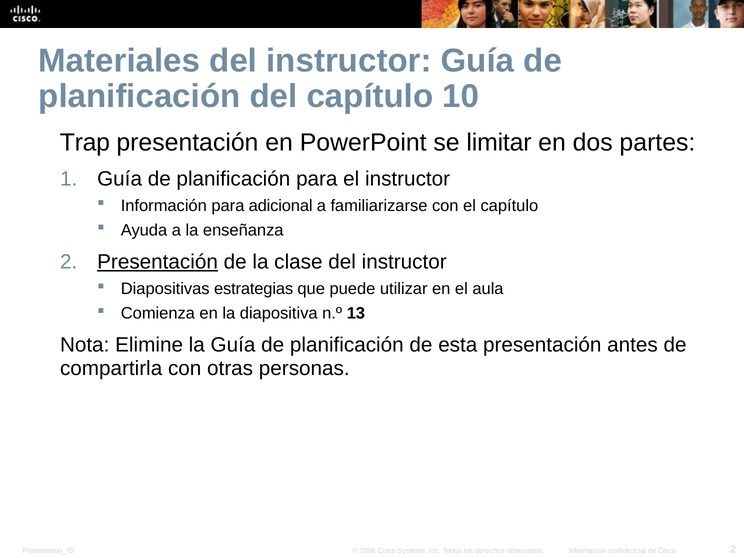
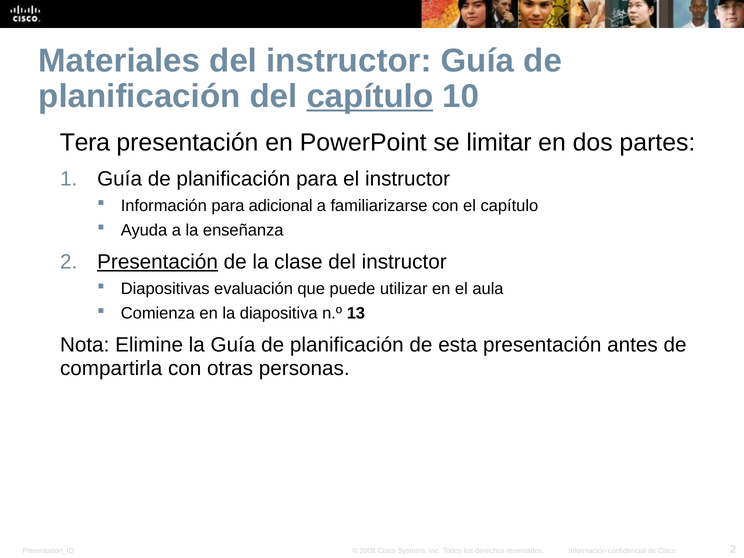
capítulo underline: none -> present (370, 96)
Trap: Trap -> Tera (85, 142)
estrategias: estrategias -> evaluación (254, 289)
